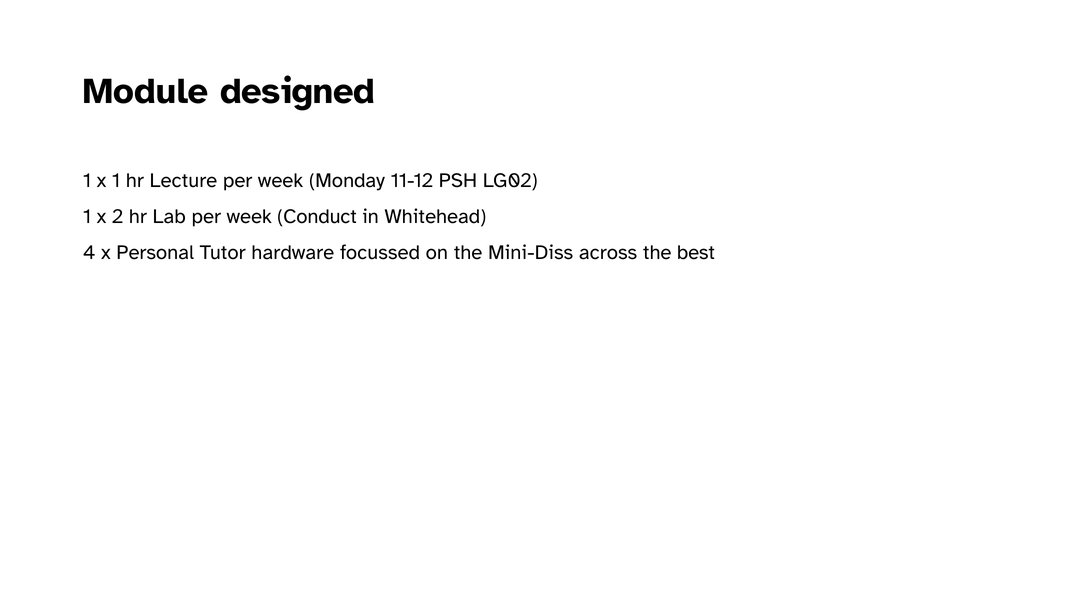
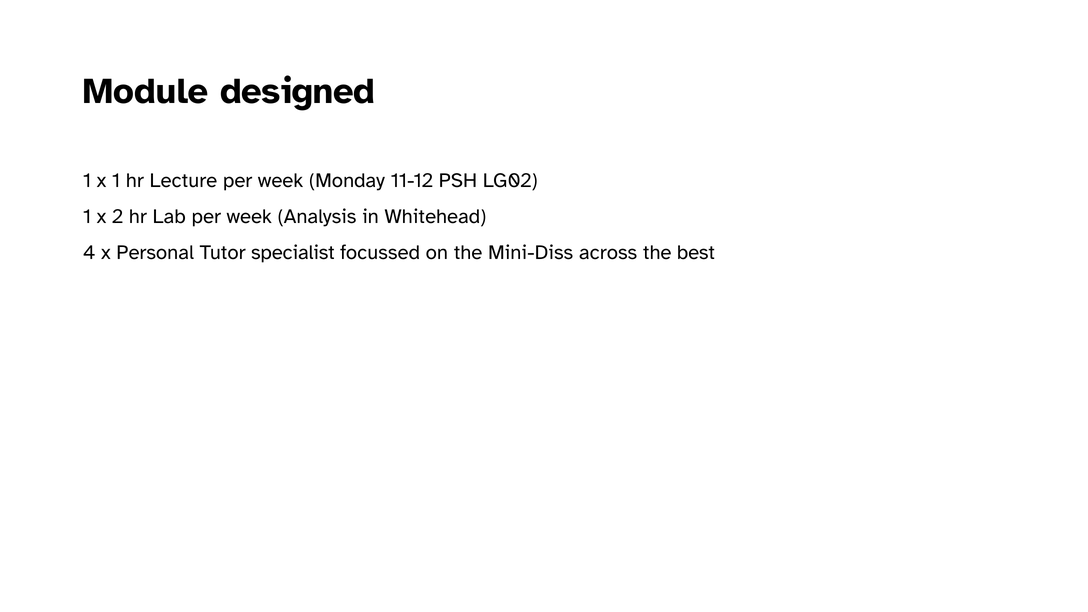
Conduct: Conduct -> Analysis (317, 216)
hardware: hardware -> specialist (293, 252)
